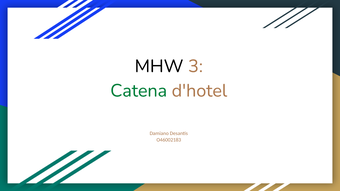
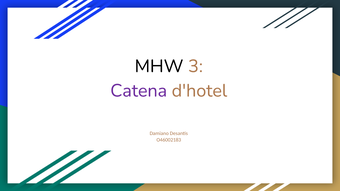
Catena colour: green -> purple (139, 91)
